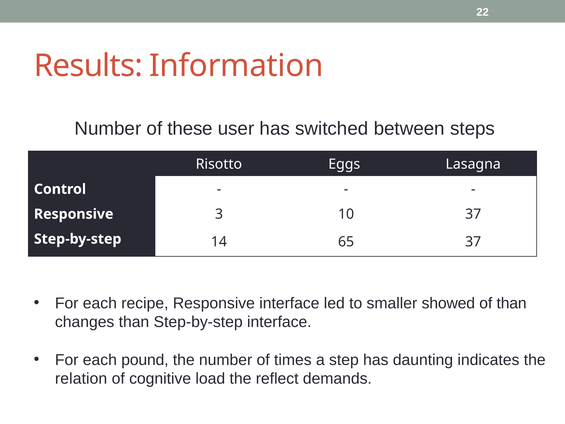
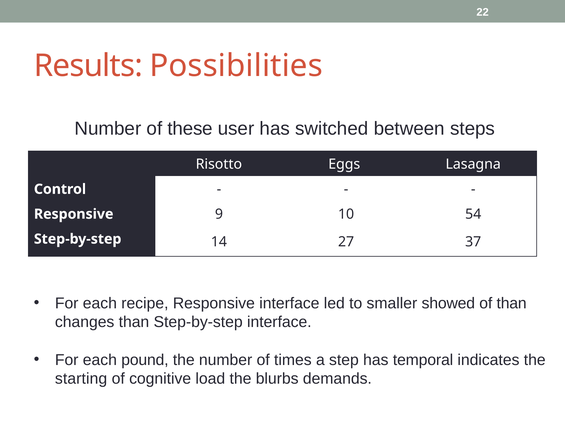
Information: Information -> Possibilities (236, 66)
3: 3 -> 9 (219, 214)
10 37: 37 -> 54 (473, 214)
65: 65 -> 27 (346, 242)
daunting: daunting -> temporal (423, 360)
relation: relation -> starting (81, 378)
reflect: reflect -> blurbs (277, 378)
